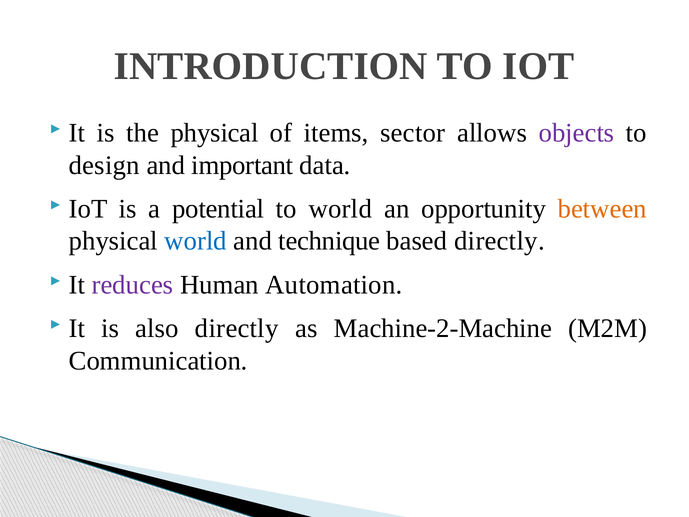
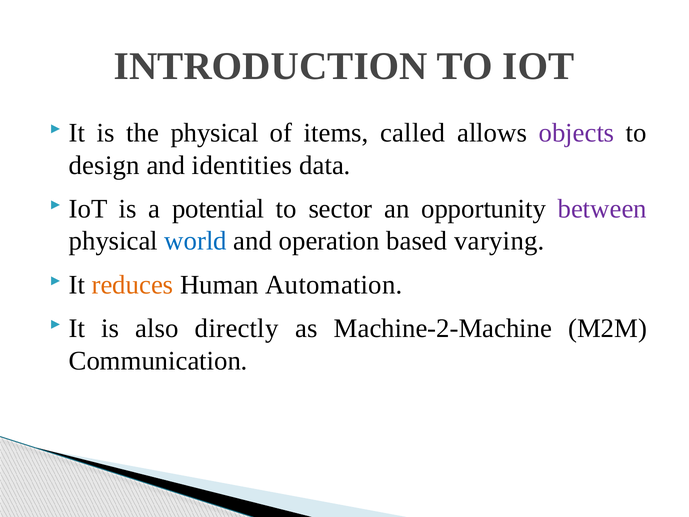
sector: sector -> called (413, 133)
important: important -> identities (242, 165)
to world: world -> sector (340, 209)
between colour: orange -> purple (602, 209)
technique: technique -> operation (329, 241)
based directly: directly -> varying (499, 241)
reduces colour: purple -> orange (133, 285)
